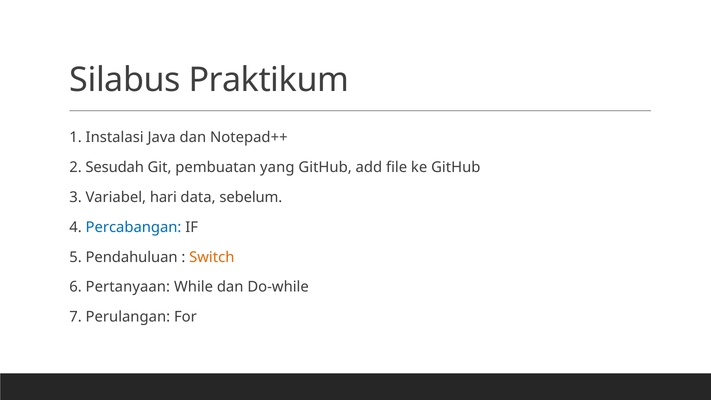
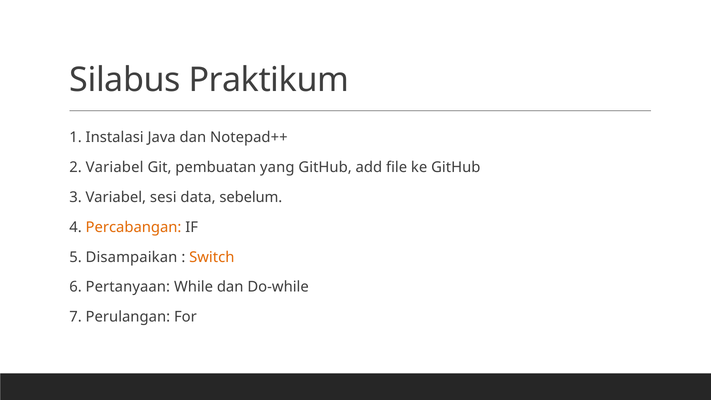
2 Sesudah: Sesudah -> Variabel (115, 167)
hari: hari -> sesi (163, 197)
Percabangan colour: blue -> orange (134, 227)
Pendahuluan: Pendahuluan -> Disampaikan (131, 257)
